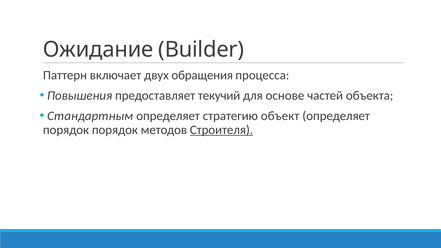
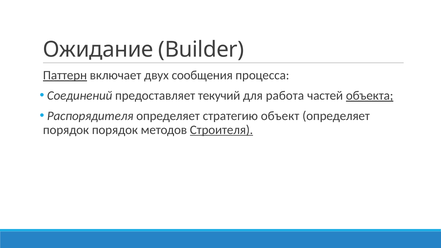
Паттерн underline: none -> present (65, 75)
обращения: обращения -> сообщения (202, 75)
Повышения: Повышения -> Соединений (80, 96)
основе: основе -> работа (285, 96)
объекта underline: none -> present (370, 96)
Стандартным: Стандартным -> Распорядителя (90, 116)
